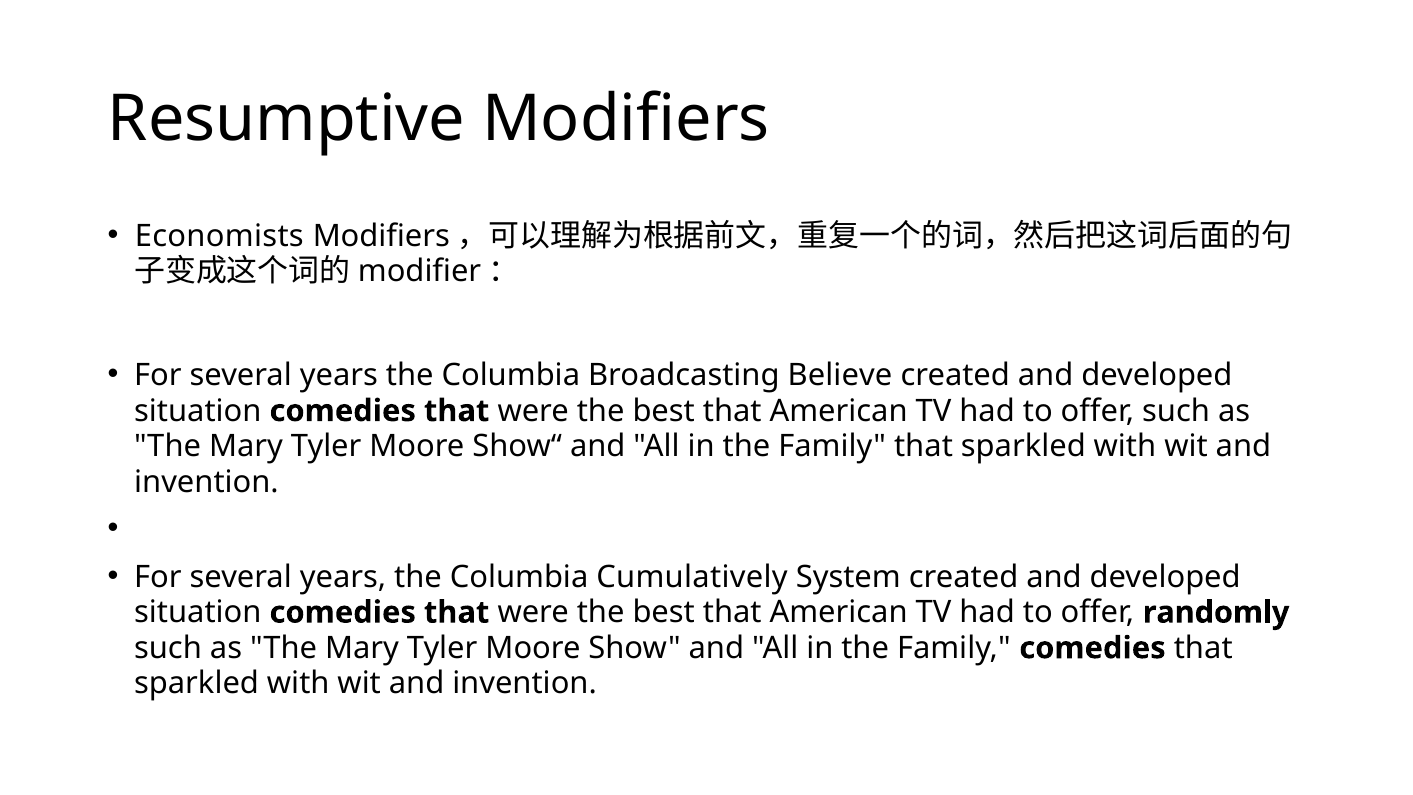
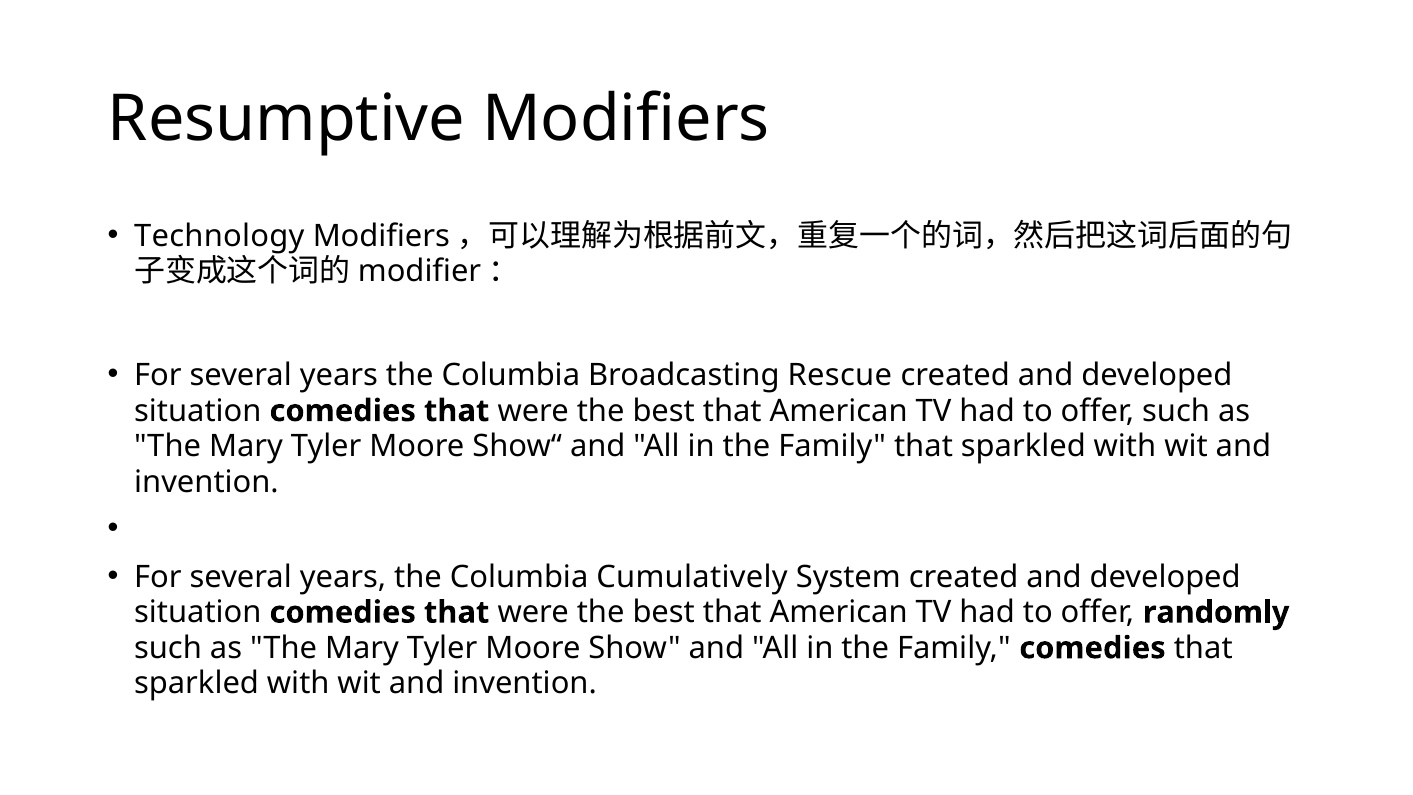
Economists: Economists -> Technology (219, 236)
Believe: Believe -> Rescue (840, 375)
